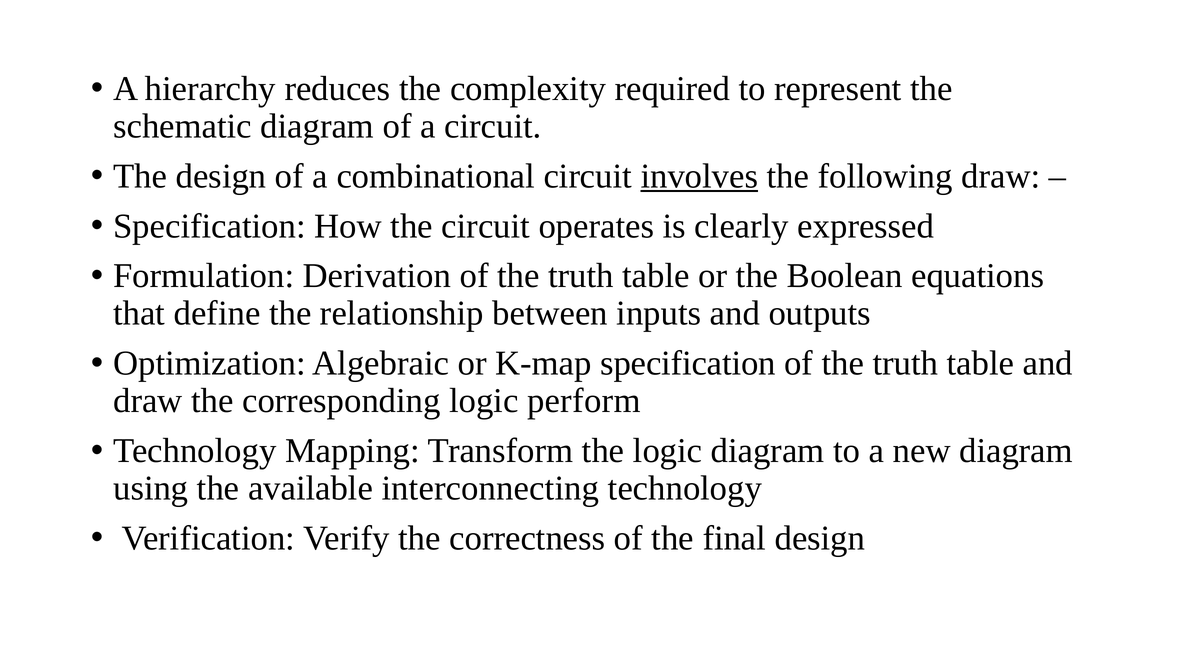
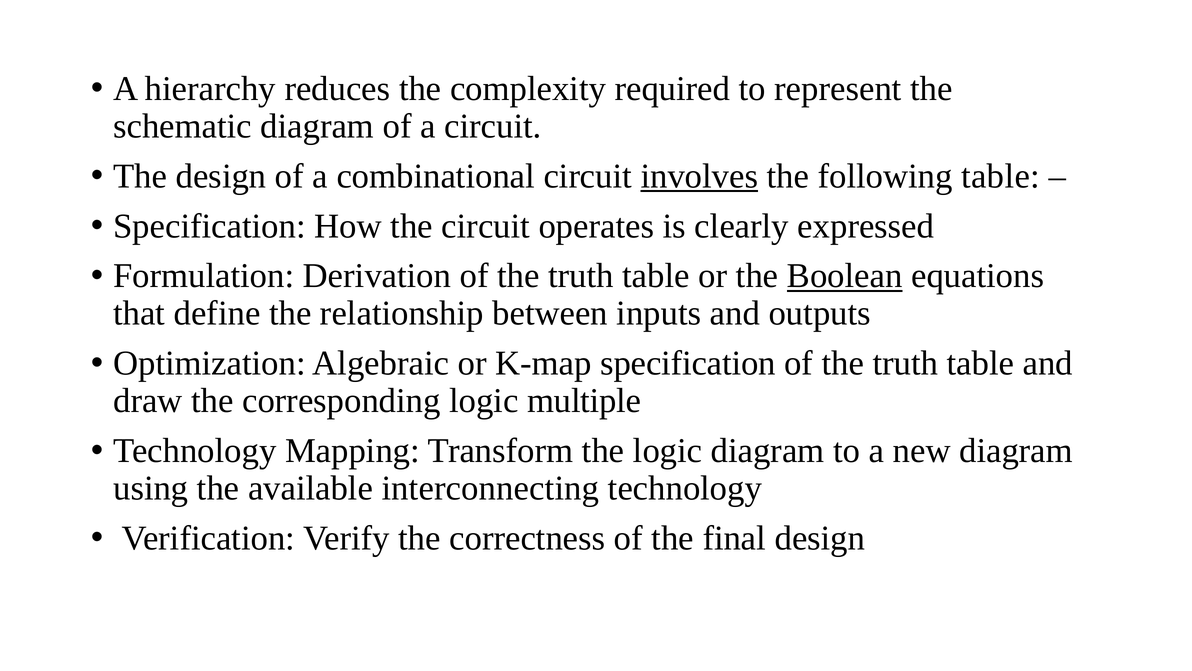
following draw: draw -> table (1001, 176)
Boolean underline: none -> present (845, 276)
perform: perform -> multiple (584, 401)
